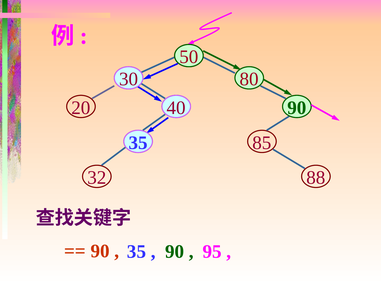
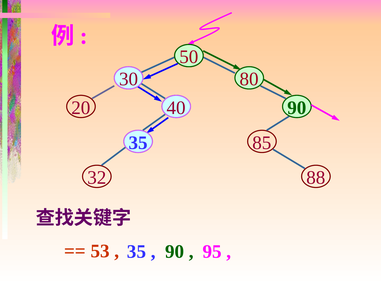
90: 90 -> 53 (100, 251)
